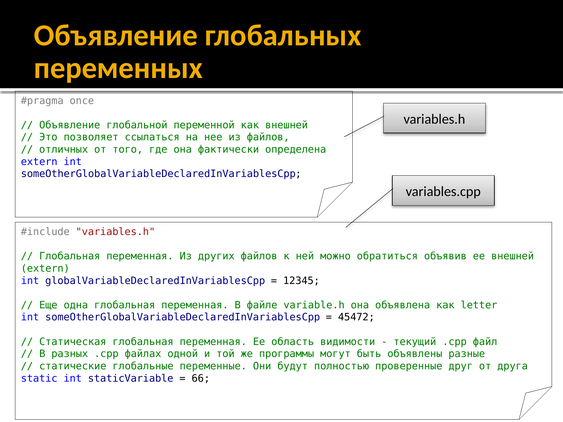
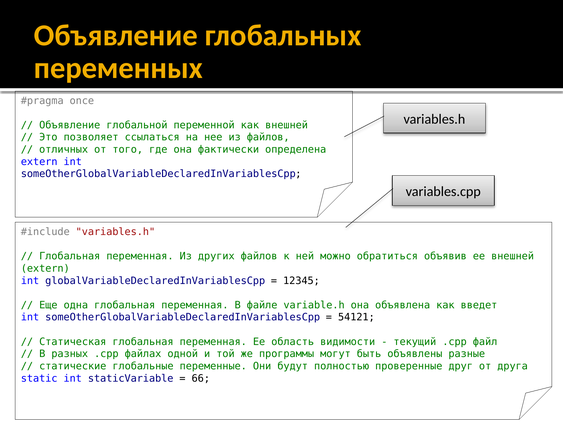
letter: letter -> введет (479, 305)
45472: 45472 -> 54121 (356, 317)
